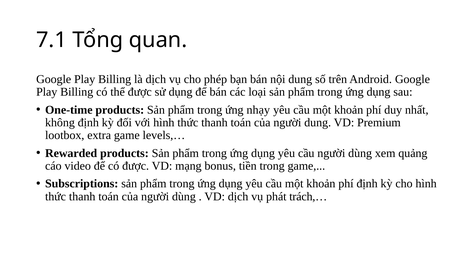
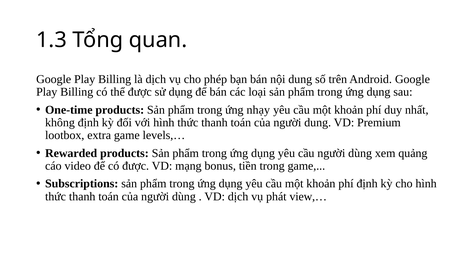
7.1: 7.1 -> 1.3 (52, 40)
trách,…: trách,… -> view,… (308, 197)
